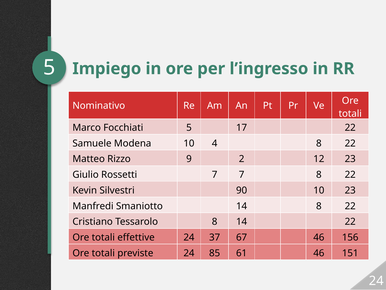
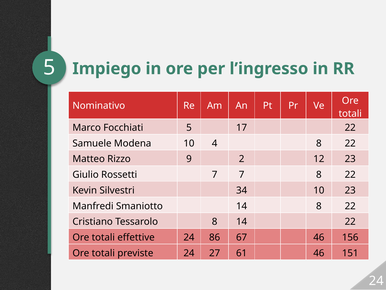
90: 90 -> 34 (242, 190)
37: 37 -> 86 (215, 237)
85: 85 -> 27 (215, 253)
